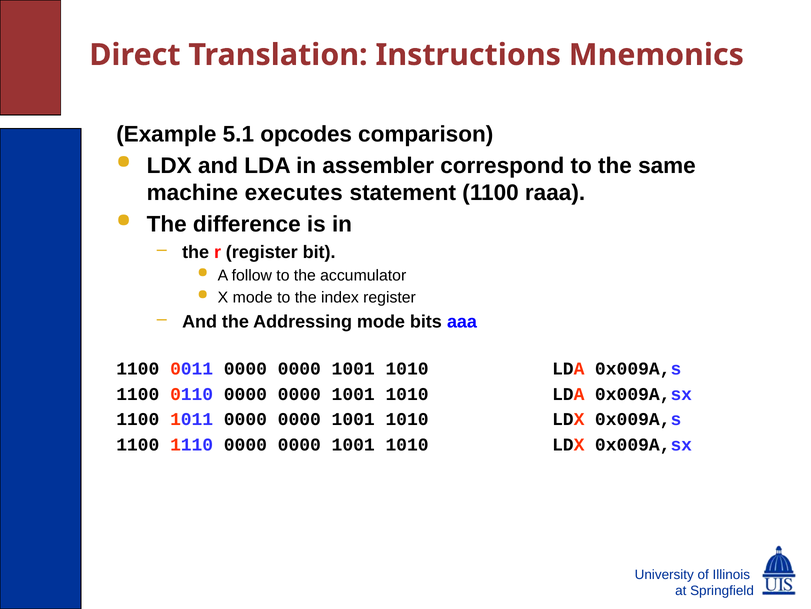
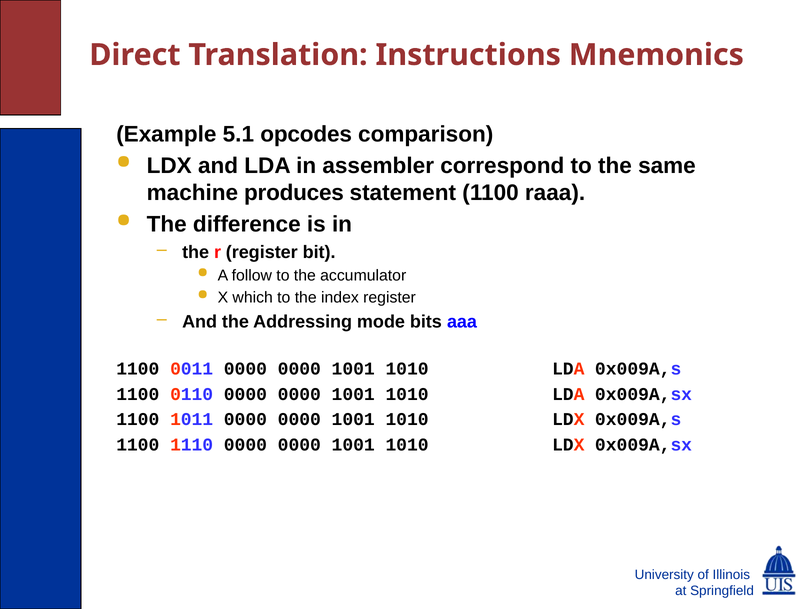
executes: executes -> produces (294, 193)
X mode: mode -> which (253, 297)
